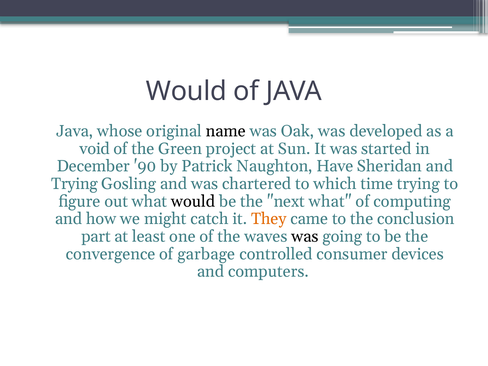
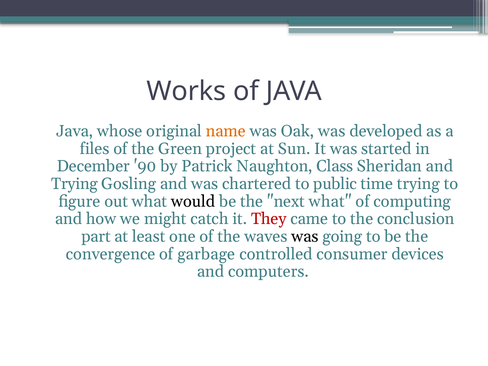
Would: Would -> Works (186, 91)
name colour: black -> orange (226, 131)
void: void -> files (95, 149)
Have: Have -> Class (335, 166)
which: which -> public (335, 184)
They colour: orange -> red (269, 219)
